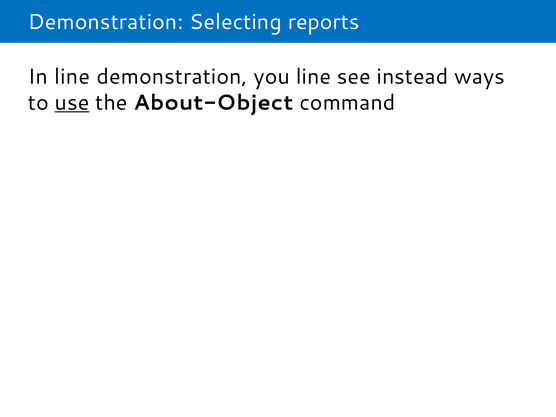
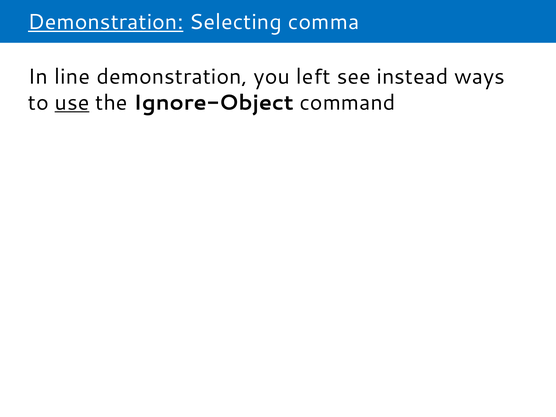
Demonstration underline: none -> present (106, 22)
reports: reports -> comma (324, 22)
you line: line -> left (313, 77)
About-Object: About-Object -> Ignore-Object (214, 103)
